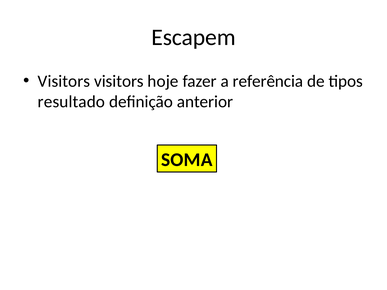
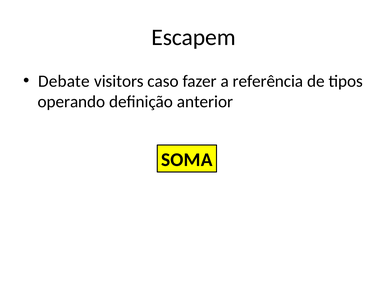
Visitors: Visitors -> Debate (64, 81)
hoje: hoje -> caso (163, 81)
resultado: resultado -> operando (71, 102)
